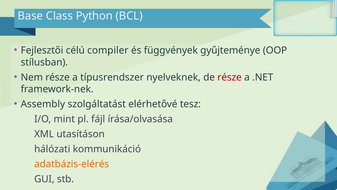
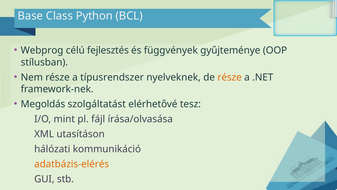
Fejlesztői: Fejlesztői -> Webprog (42, 50)
compiler: compiler -> fejlesztés (108, 50)
része colour: red -> orange (230, 77)
Assembly: Assembly -> Megoldás (43, 104)
